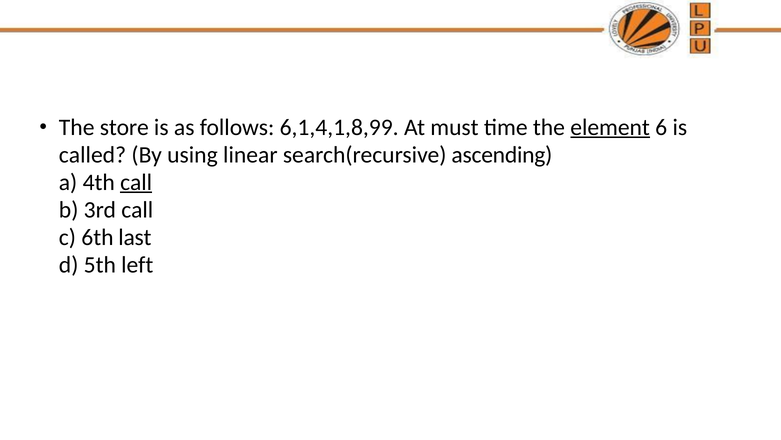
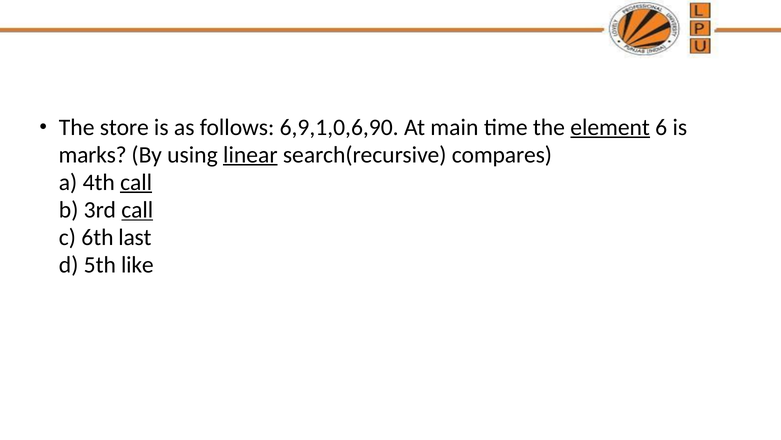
6,1,4,1,8,99: 6,1,4,1,8,99 -> 6,9,1,0,6,90 (339, 127)
must: must -> main (454, 127)
called: called -> marks (93, 155)
linear underline: none -> present (250, 155)
ascending: ascending -> compares (502, 155)
call underline: none -> present (137, 209)
left: left -> like (137, 264)
